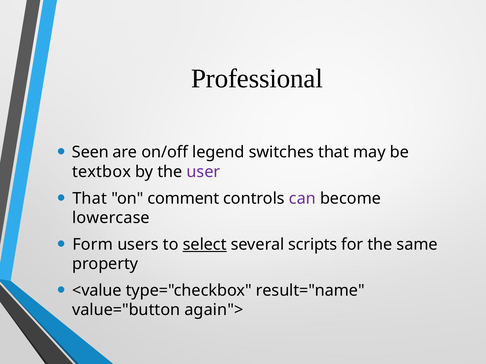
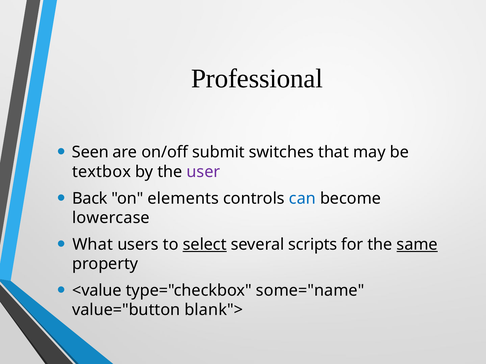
legend: legend -> submit (218, 152)
That: That -> Back (90, 199)
comment: comment -> elements (183, 199)
can colour: purple -> blue (302, 199)
Form: Form -> What (93, 245)
same underline: none -> present (417, 245)
result="name: result="name -> some="name (310, 291)
again">: again"> -> blank"> (214, 310)
